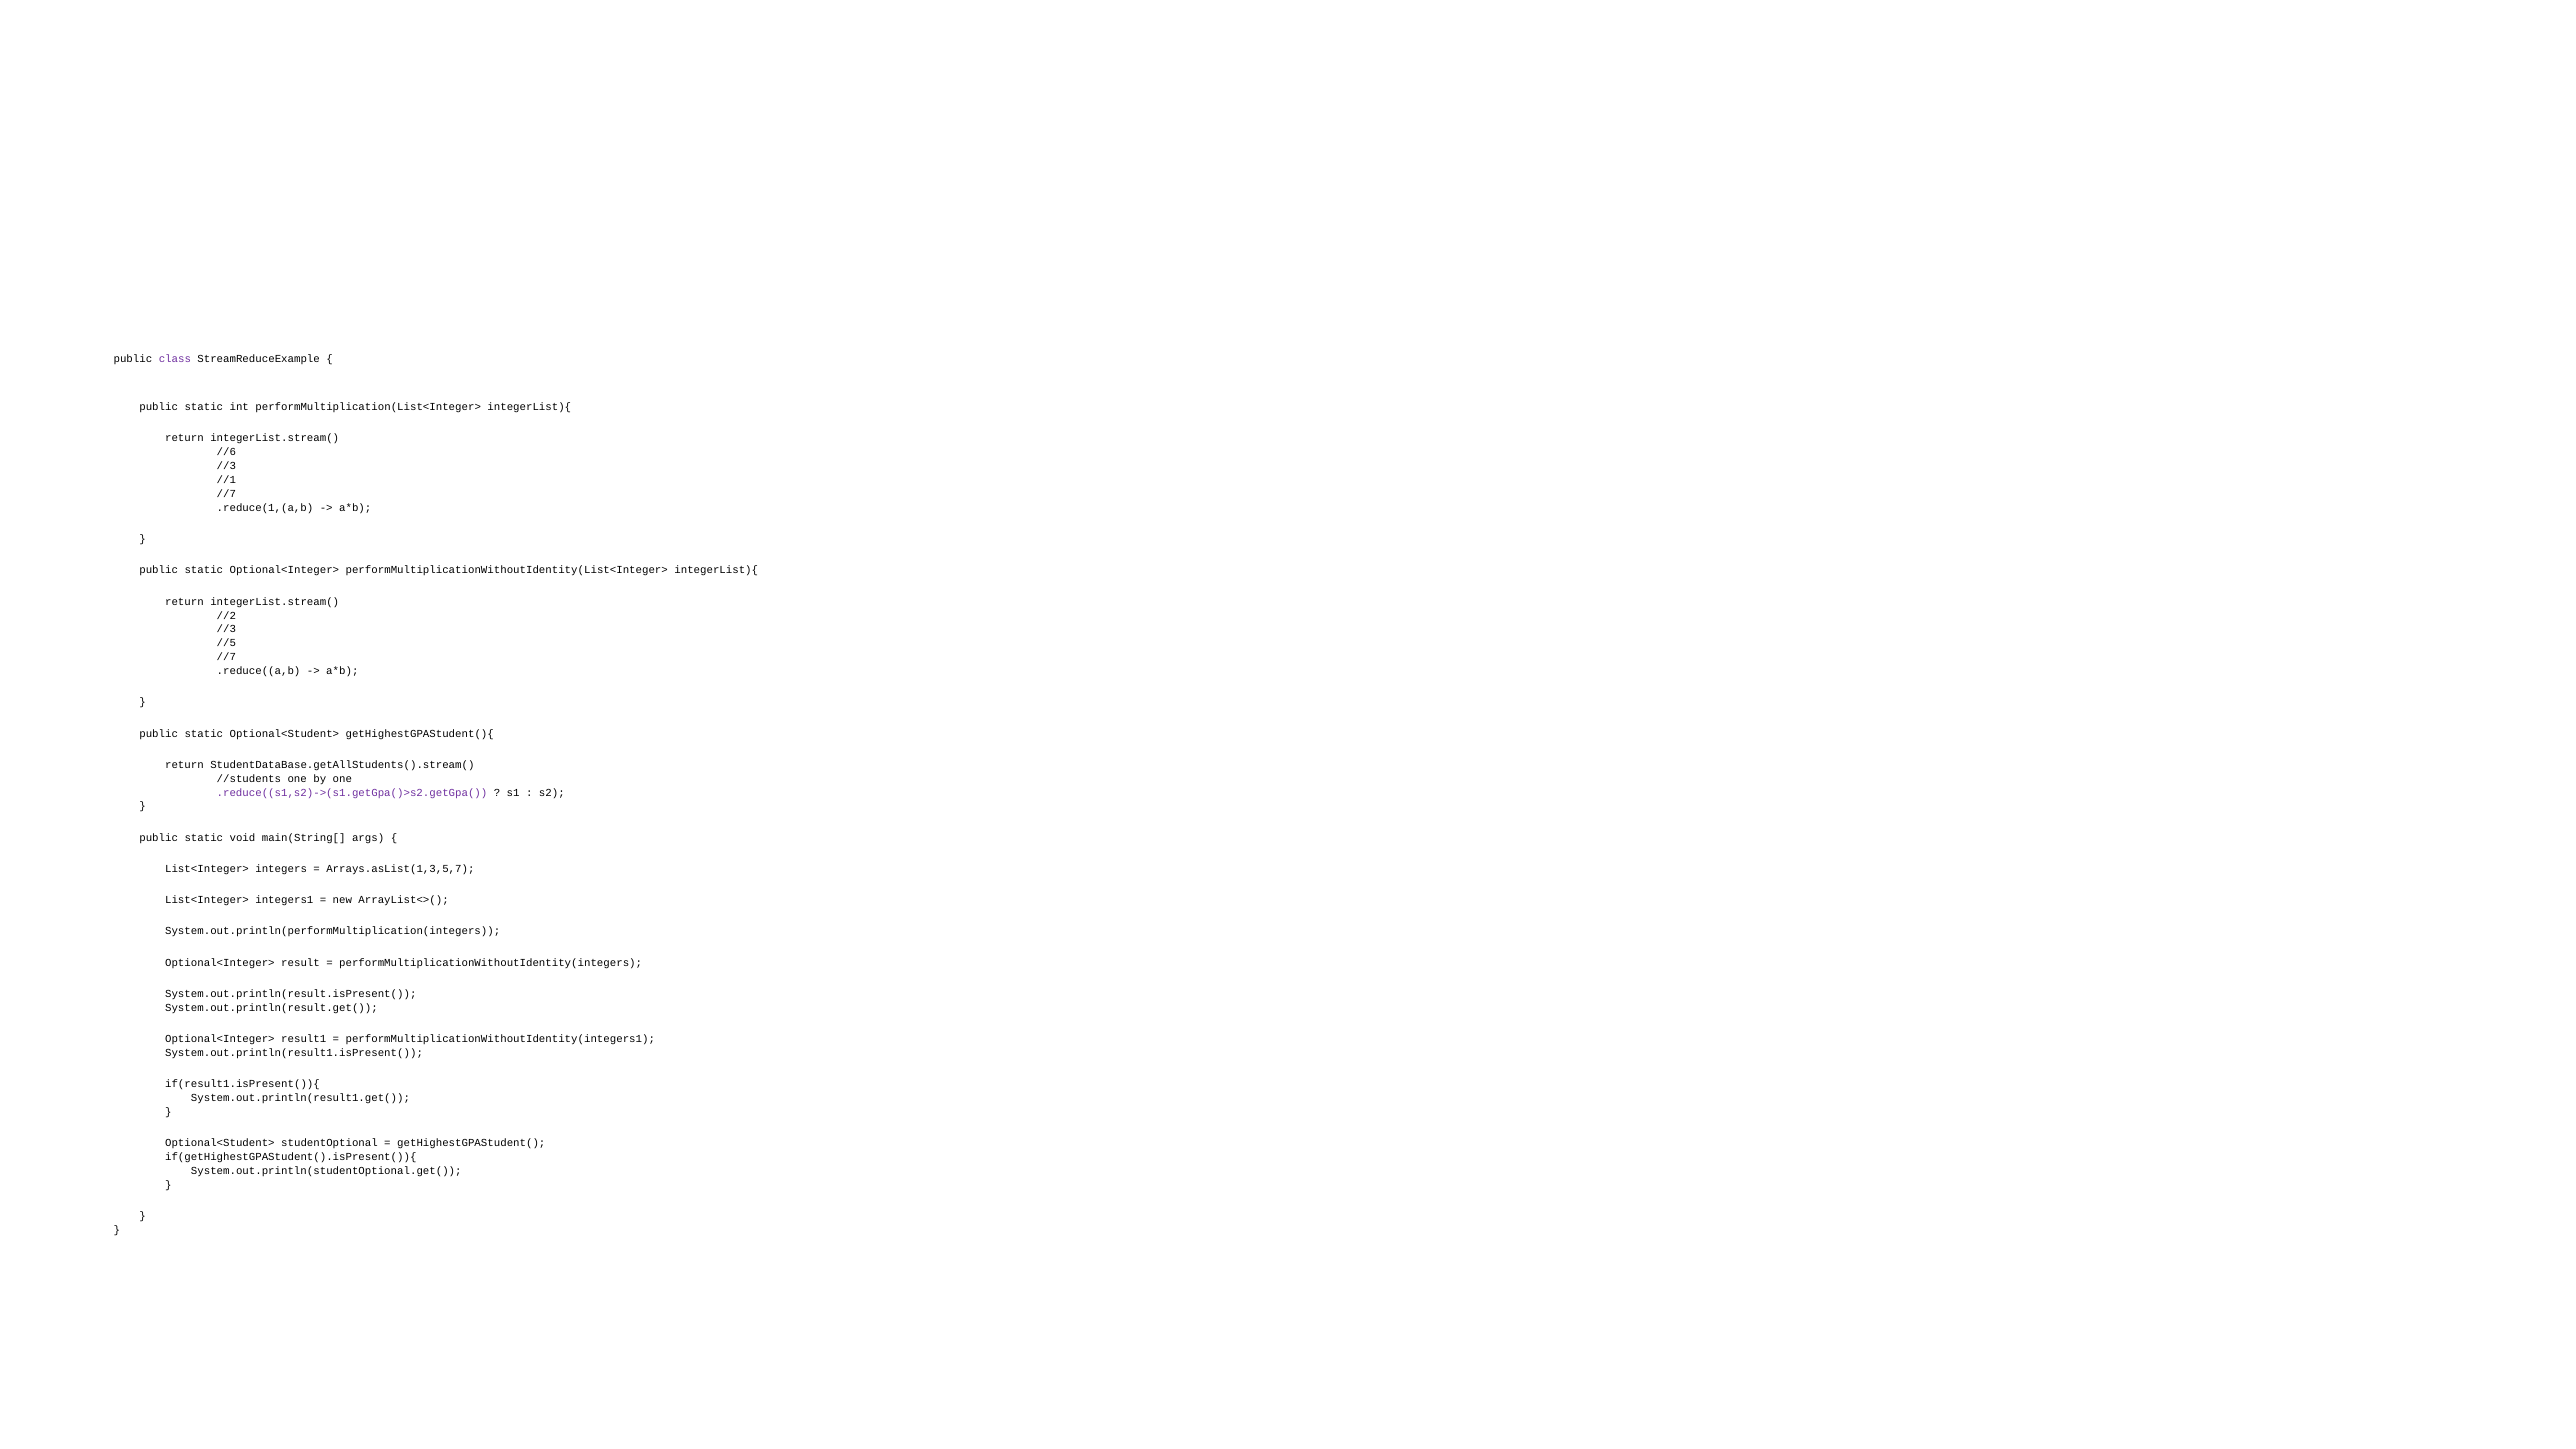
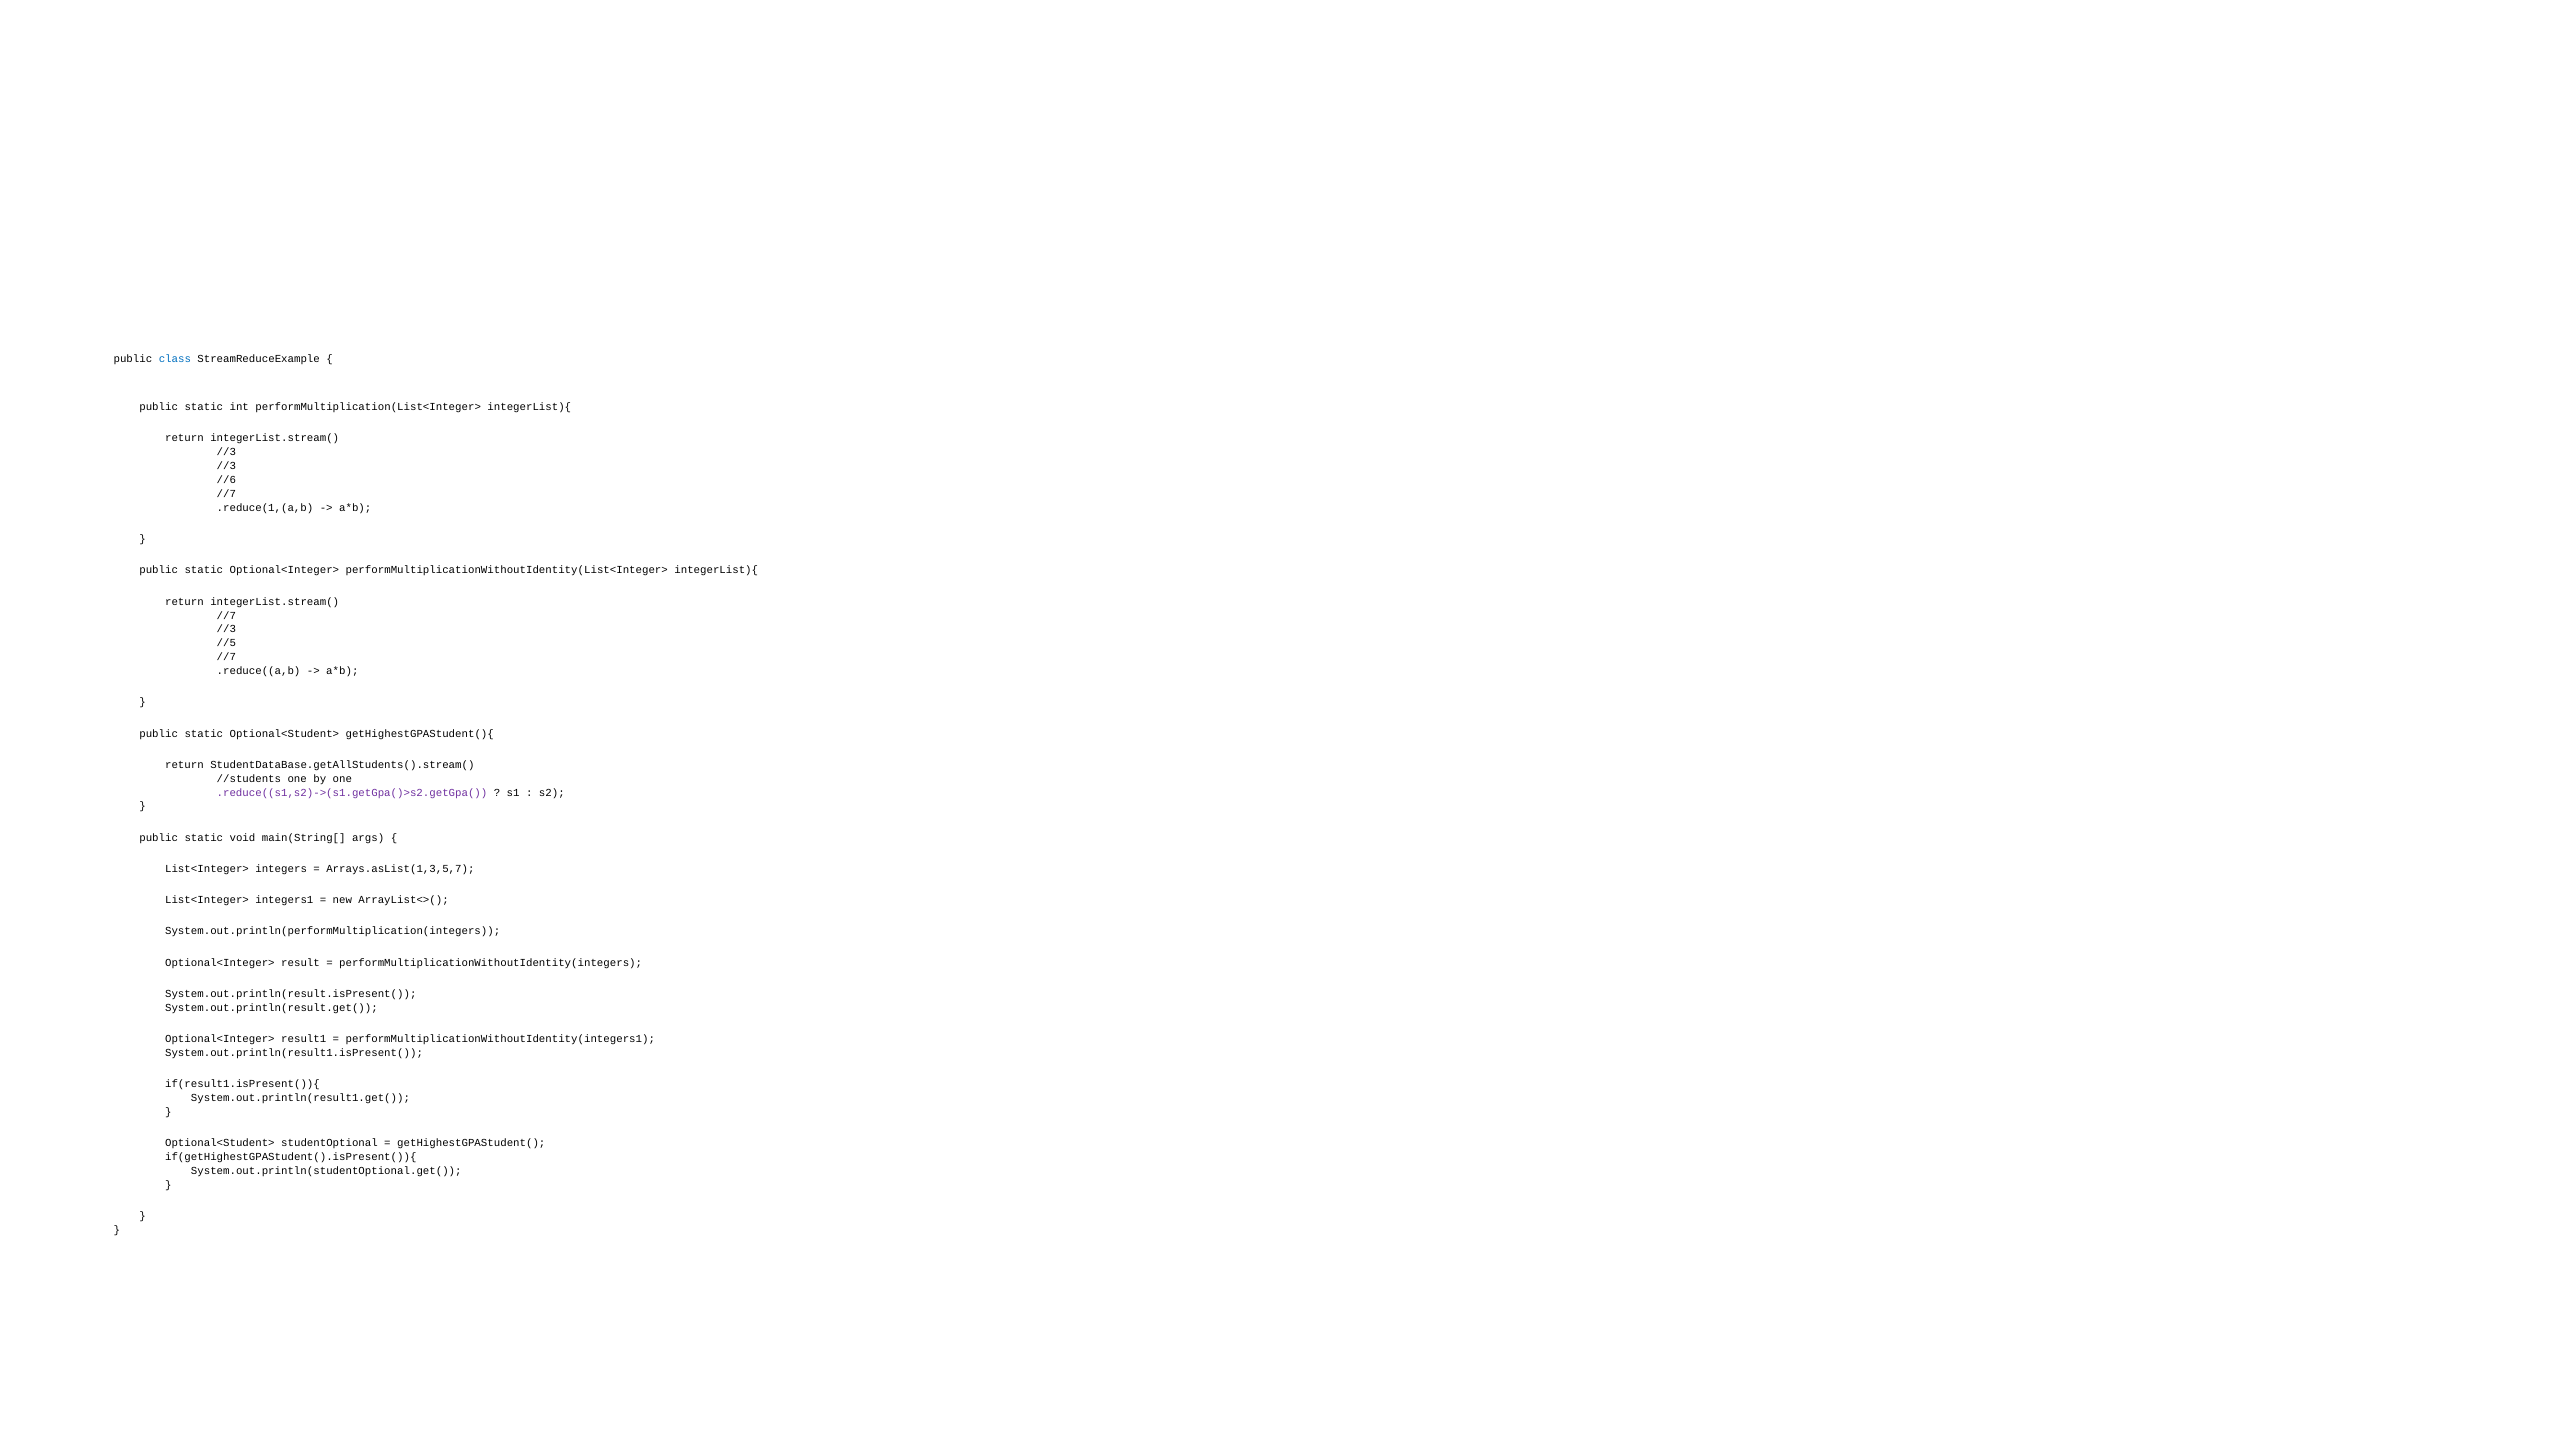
class colour: purple -> blue (175, 359)
//6: //6 -> //3 (226, 452)
//1: //1 -> //6 (226, 480)
//2: //2 -> //7 (226, 616)
